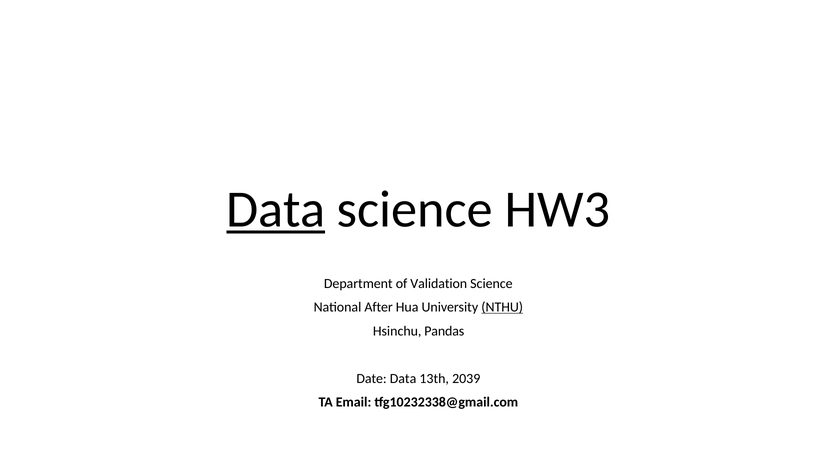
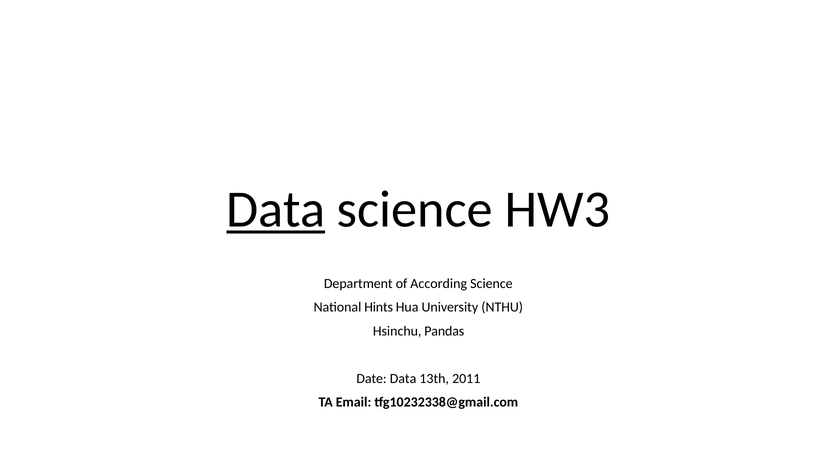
Validation: Validation -> According (439, 283)
After: After -> Hints (379, 307)
NTHU underline: present -> none (502, 307)
2039: 2039 -> 2011 (466, 378)
